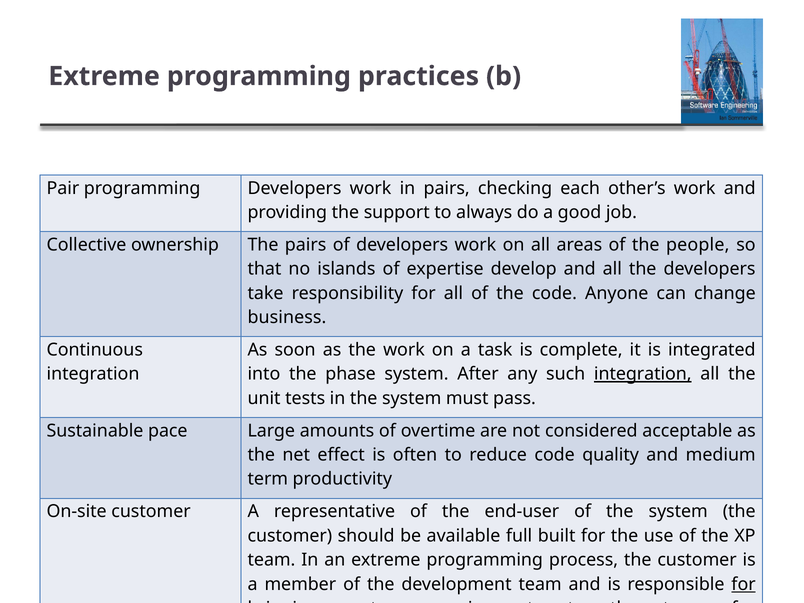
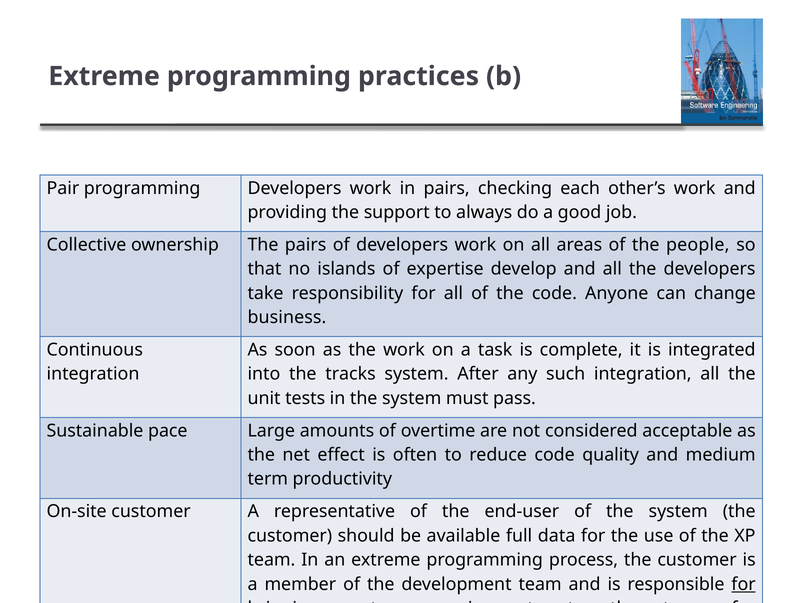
phase: phase -> tracks (351, 374)
integration underline: present -> none (643, 374)
built: built -> data (557, 536)
